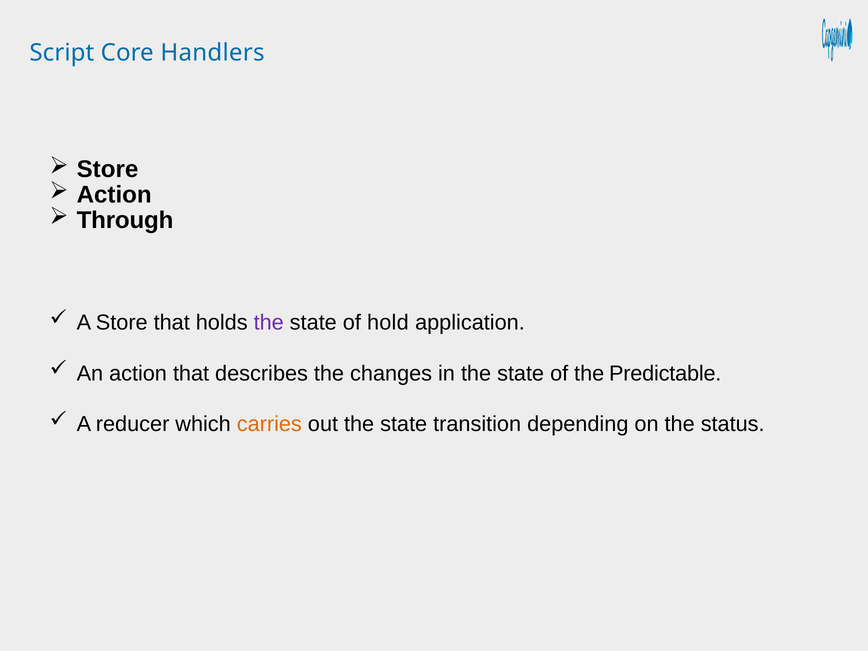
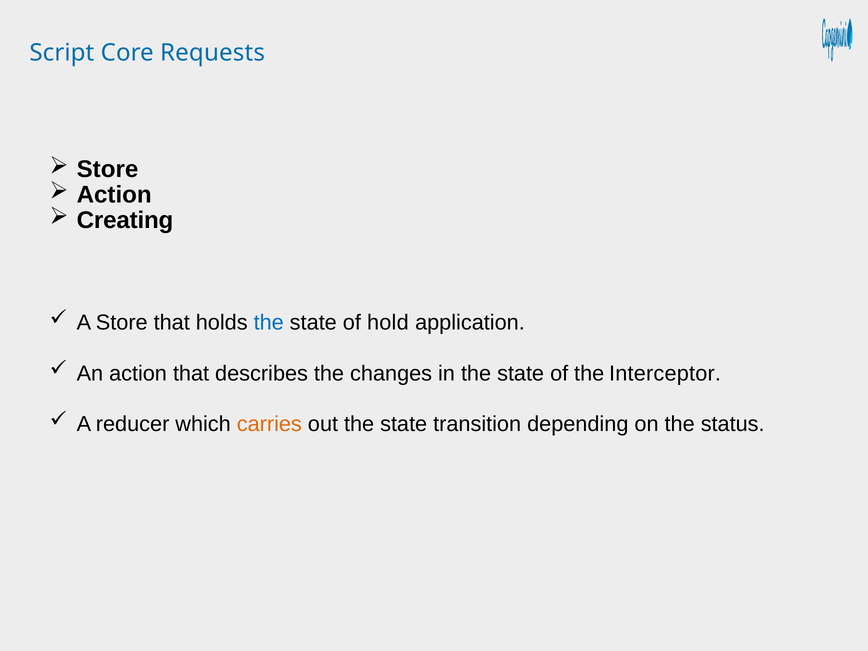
Handlers: Handlers -> Requests (213, 53)
Through: Through -> Creating (125, 220)
the colour: purple -> blue (269, 323)
Predictable: Predictable -> Interceptor (665, 373)
